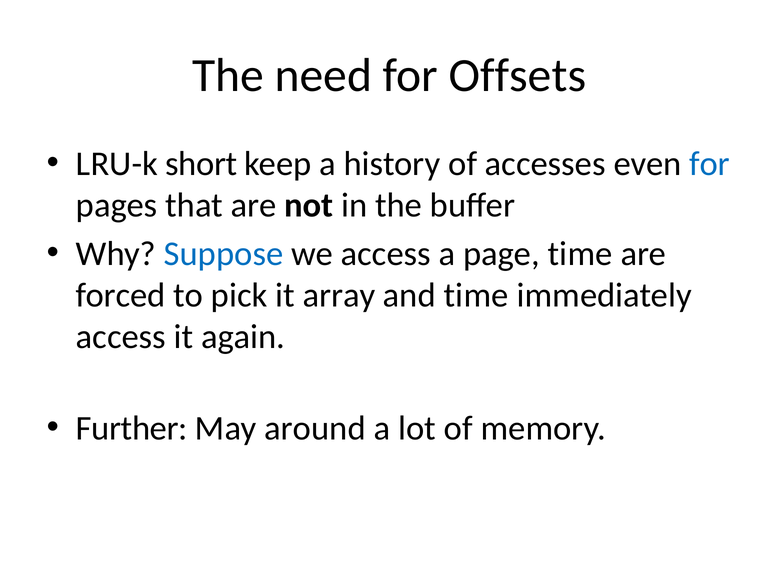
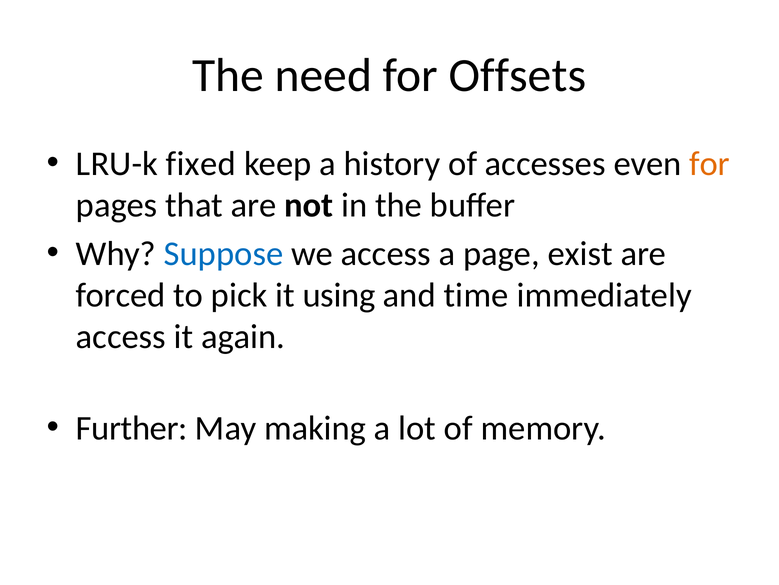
short: short -> fixed (201, 163)
for colour: blue -> orange (709, 163)
page time: time -> exist (580, 253)
array: array -> using (339, 295)
around: around -> making (315, 428)
